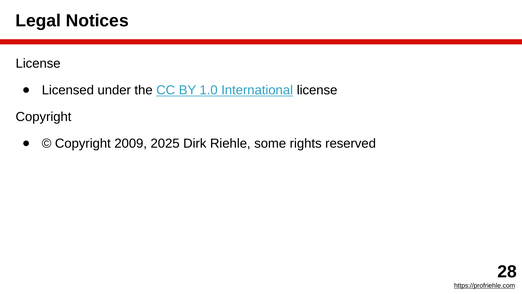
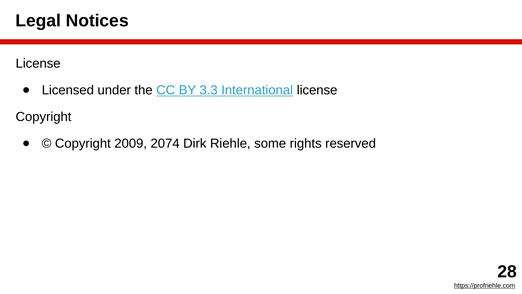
1.0: 1.0 -> 3.3 (209, 90)
2025: 2025 -> 2074 (165, 143)
